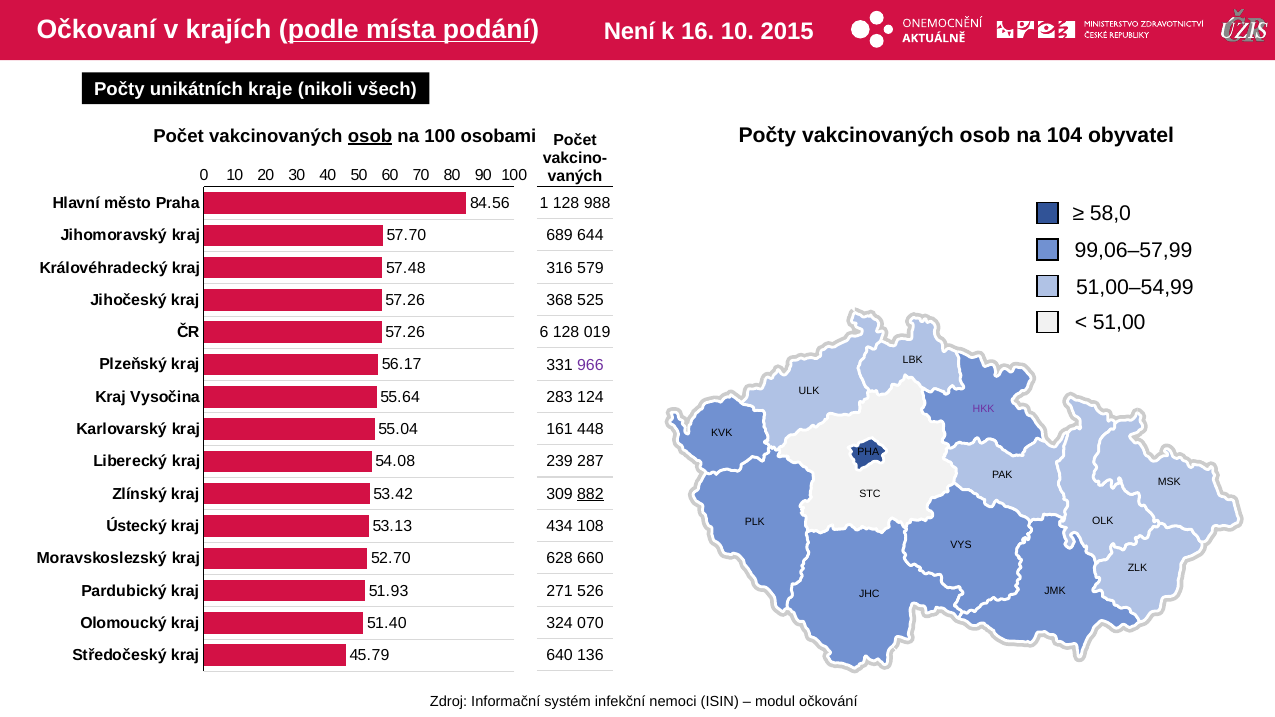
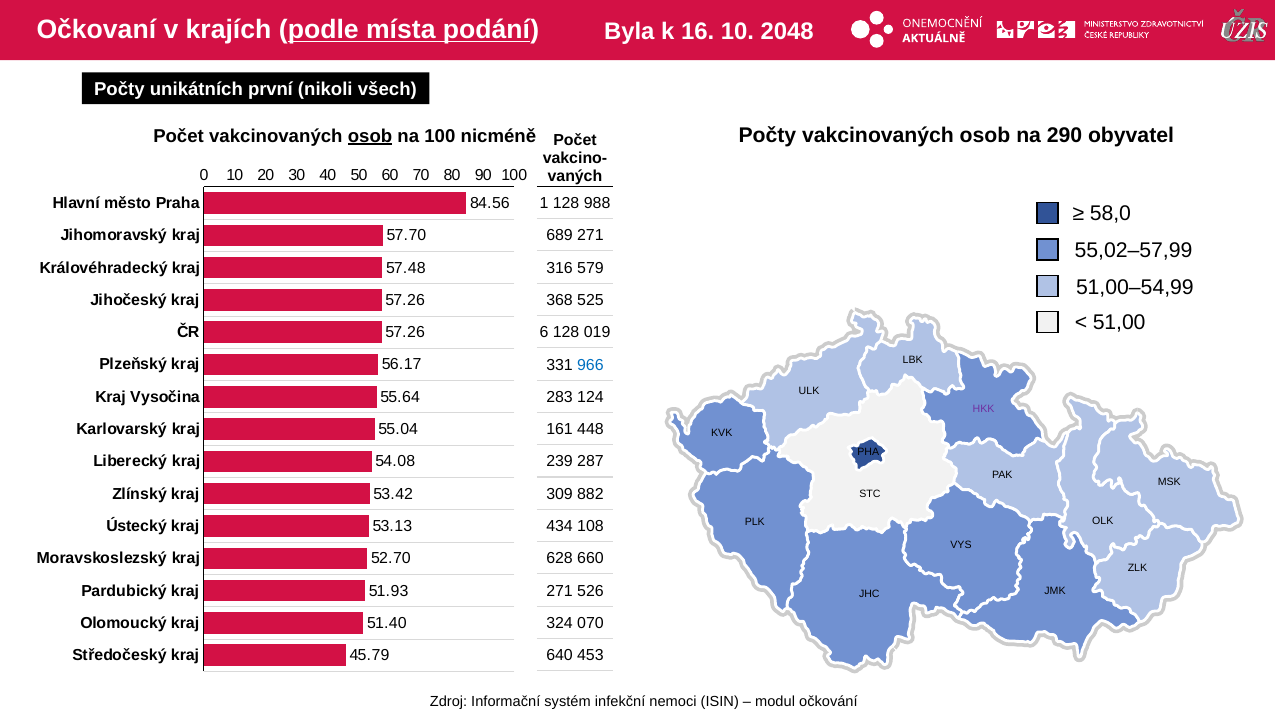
Není: Není -> Byla (629, 31)
2015: 2015 -> 2048 (787, 31)
kraje: kraje -> první (270, 90)
104: 104 -> 290 (1065, 136)
osobami: osobami -> nicméně (498, 136)
689 644: 644 -> 271 (590, 236)
99,06–57,99: 99,06–57,99 -> 55,02–57,99 (1134, 251)
966 colour: purple -> blue (590, 365)
882 underline: present -> none (590, 494)
136: 136 -> 453 (590, 656)
